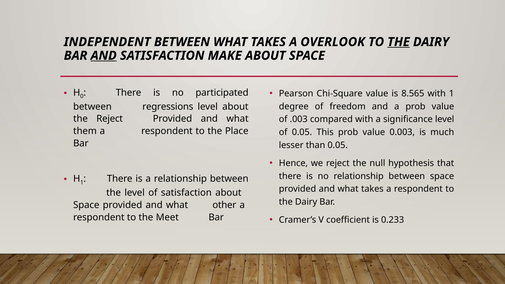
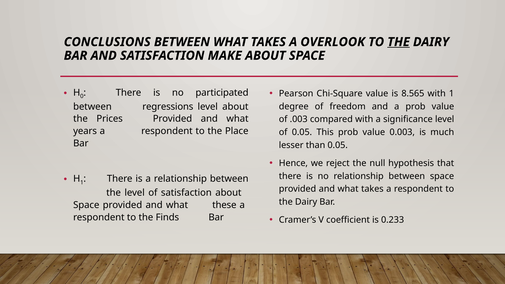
INDEPENDENT: INDEPENDENT -> CONCLUSIONS (107, 42)
AND underline: present -> none (104, 56)
the Reject: Reject -> Prices (110, 119)
them: them -> years (85, 131)
other: other -> these (224, 205)
Meet: Meet -> Finds (167, 217)
